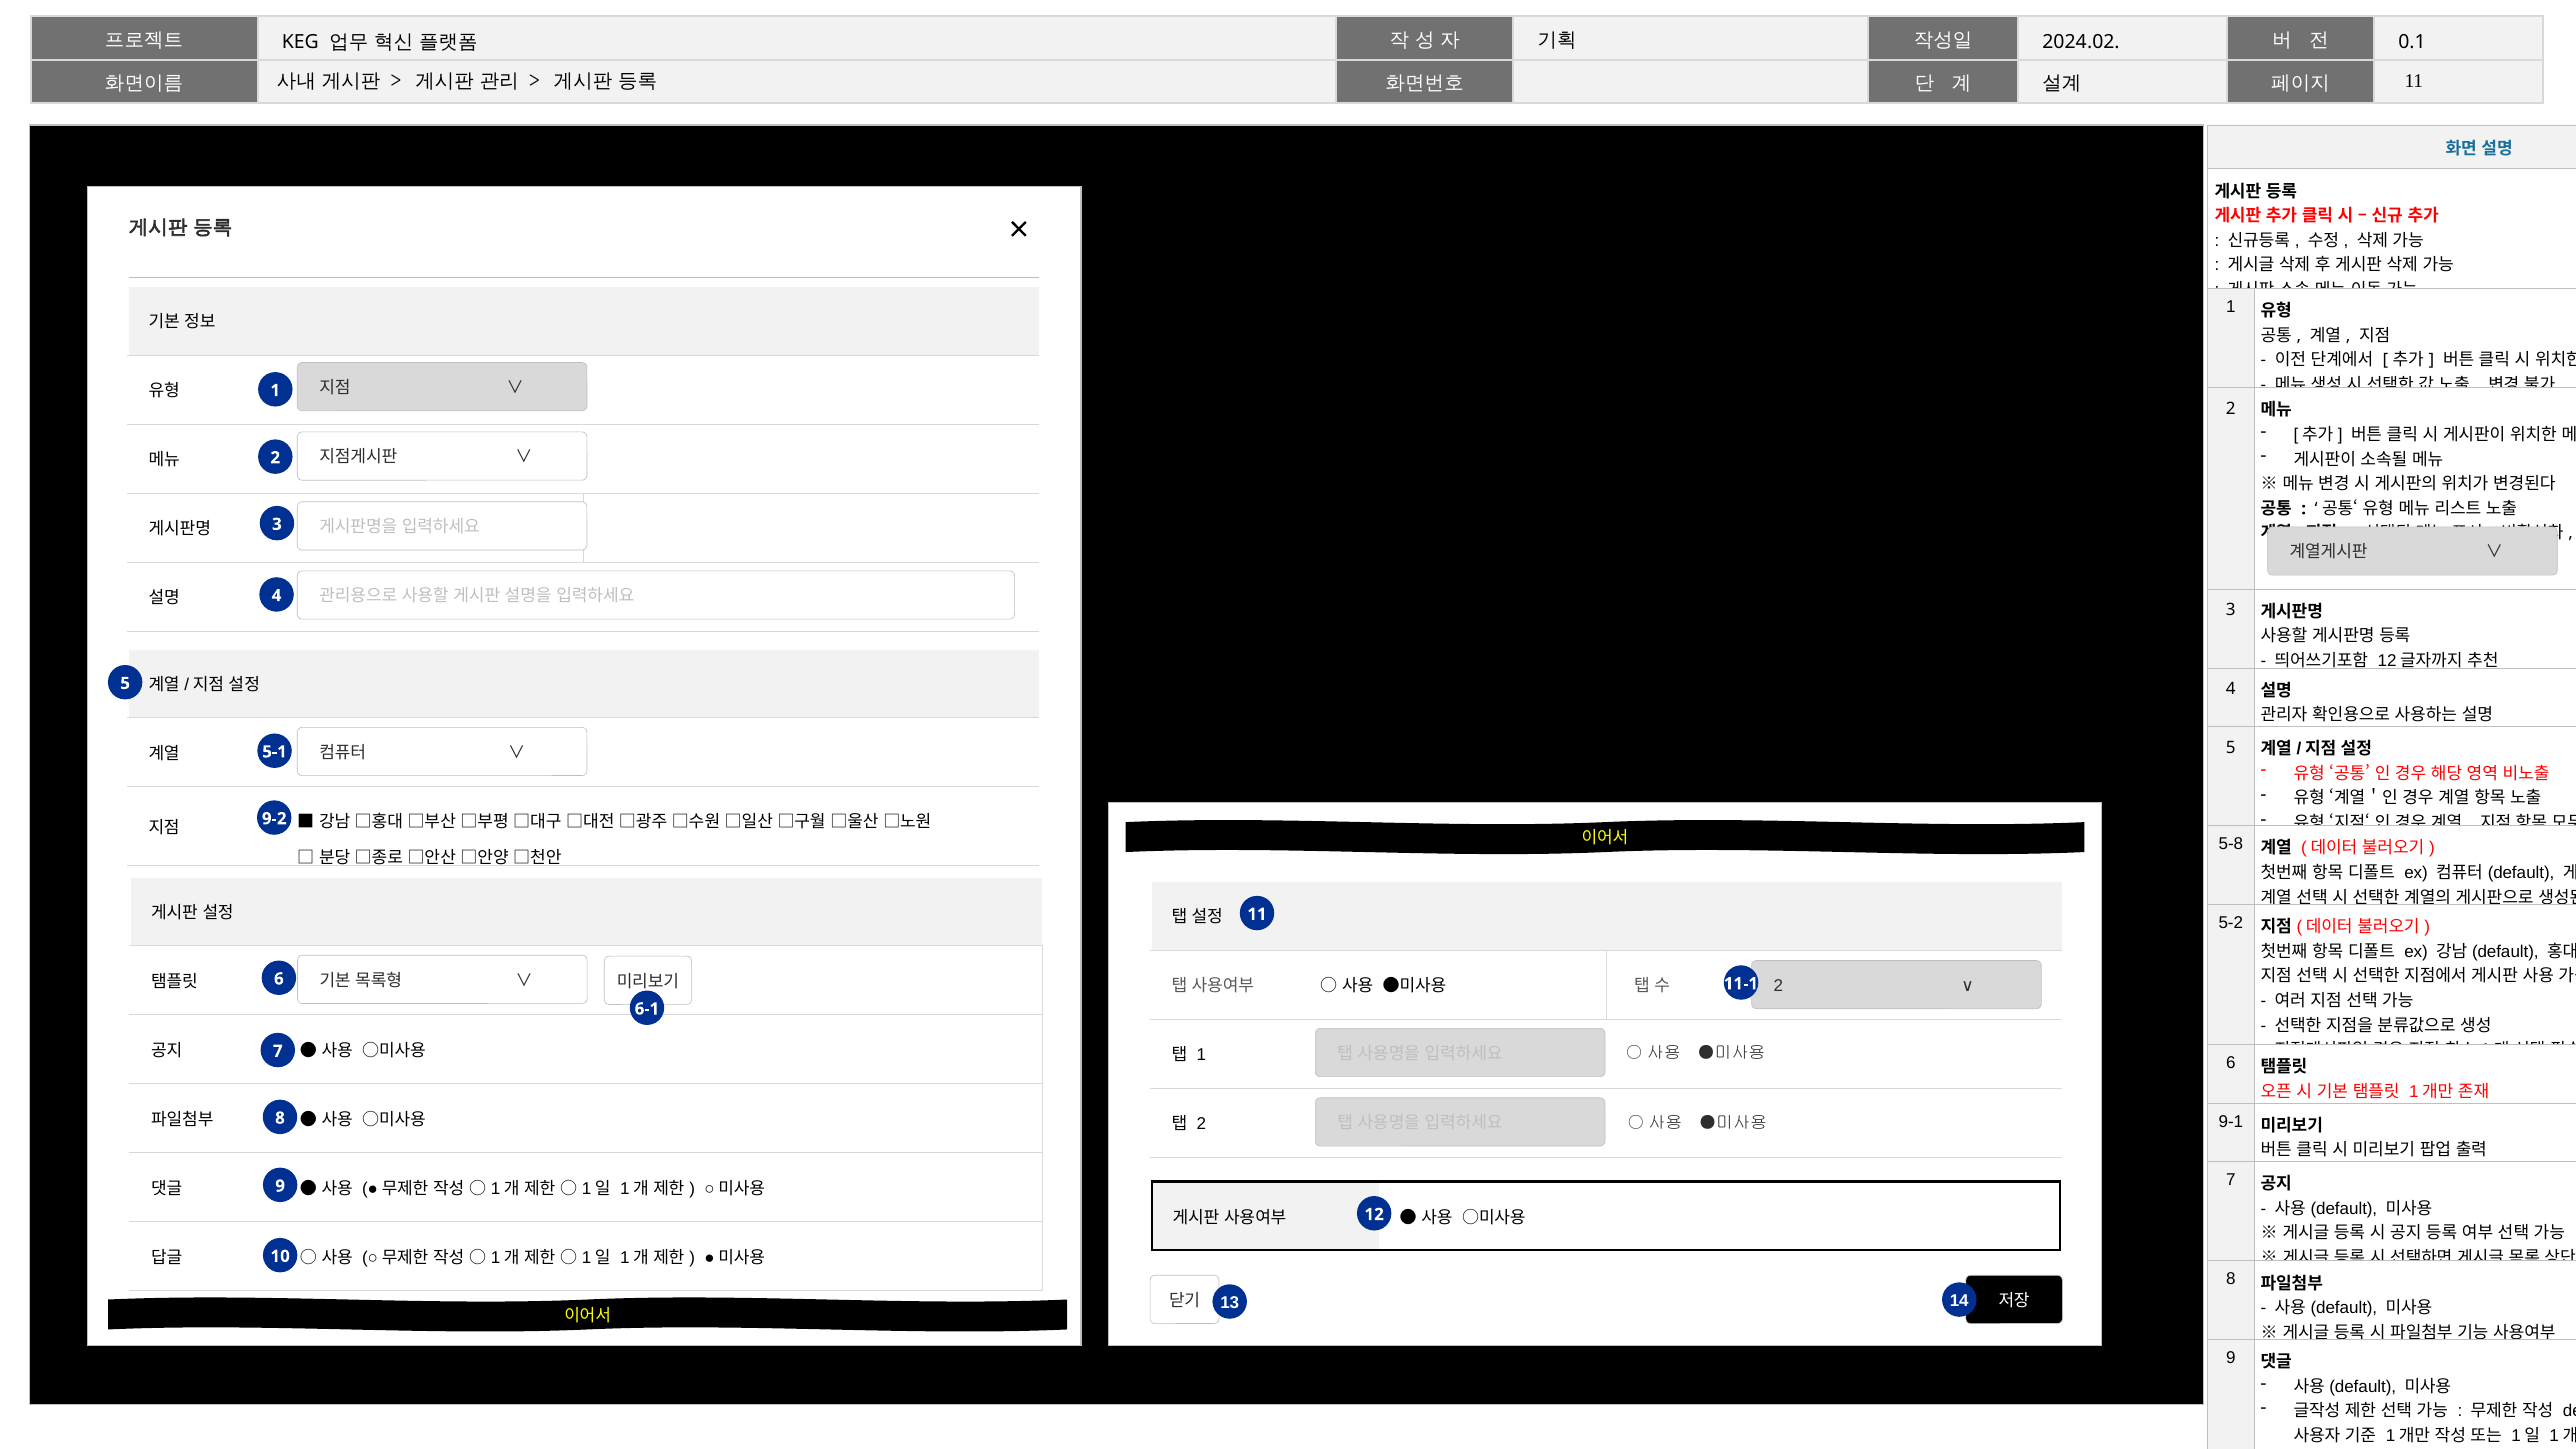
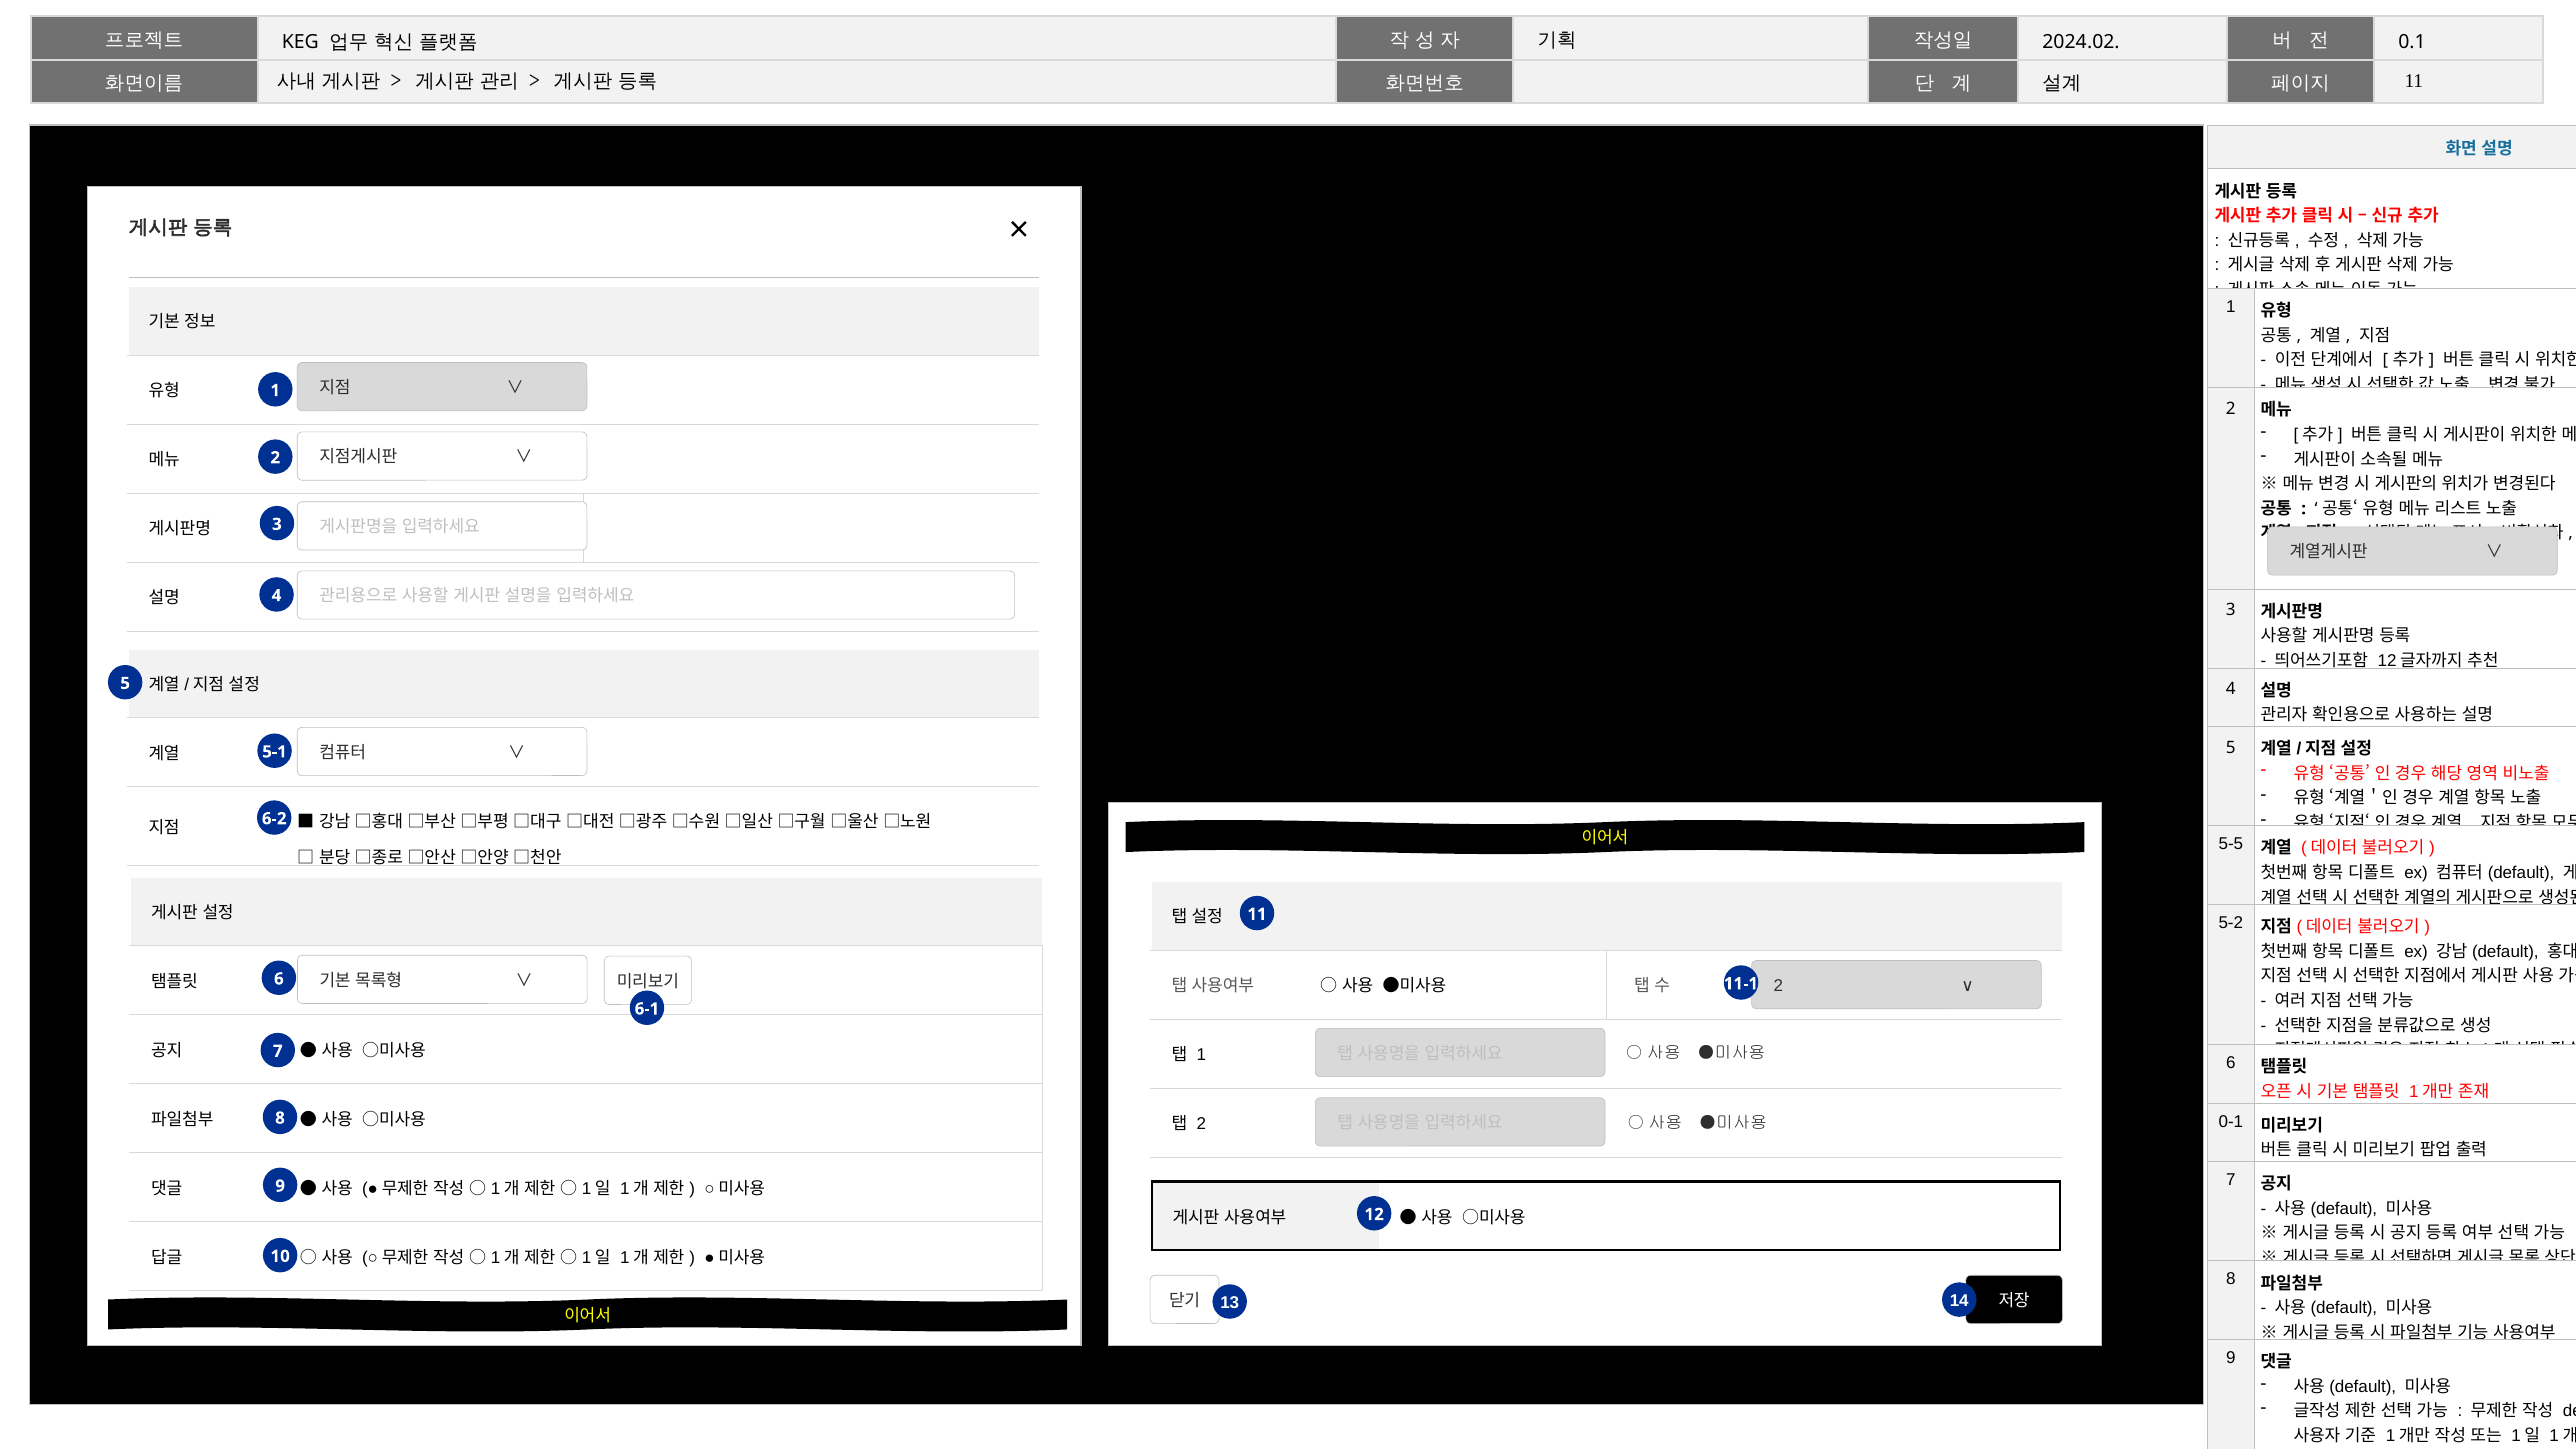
9-2: 9-2 -> 6-2 (274, 819)
5-8: 5-8 -> 5-5 (2231, 844)
9-1: 9-1 -> 0-1 (2231, 1122)
